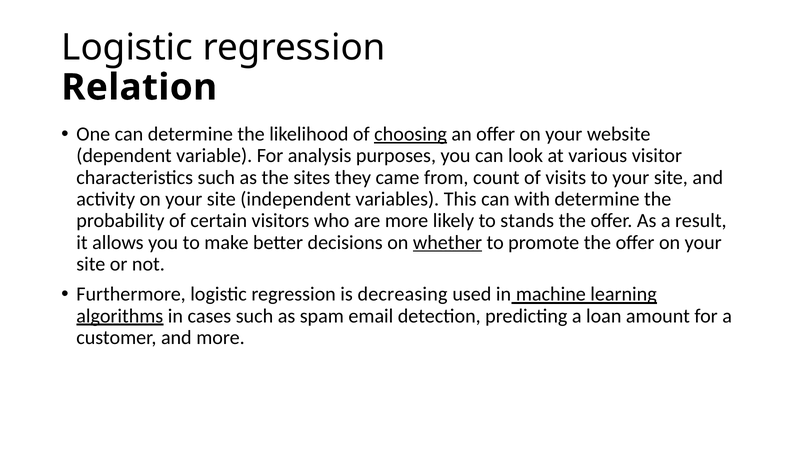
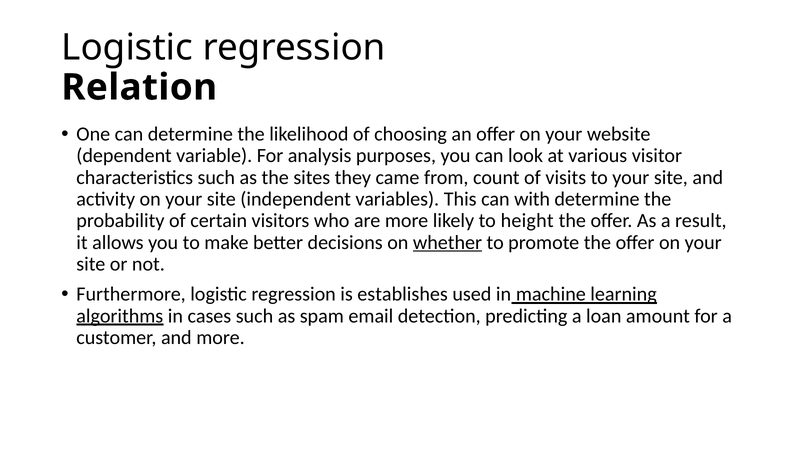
choosing underline: present -> none (411, 134)
stands: stands -> height (527, 221)
decreasing: decreasing -> establishes (403, 294)
